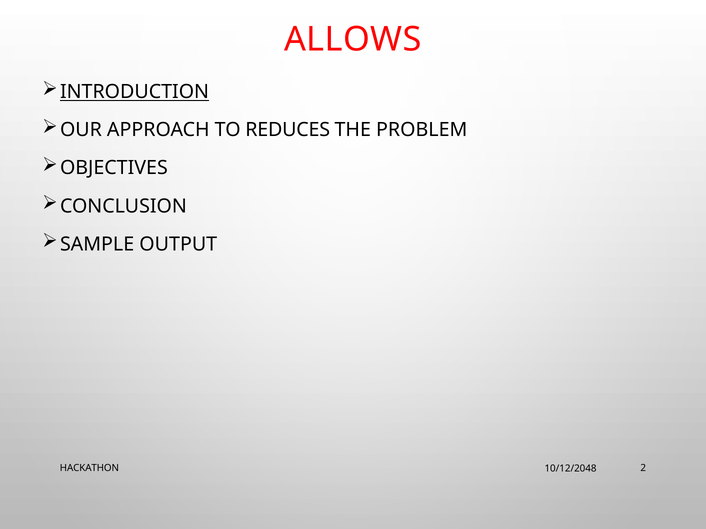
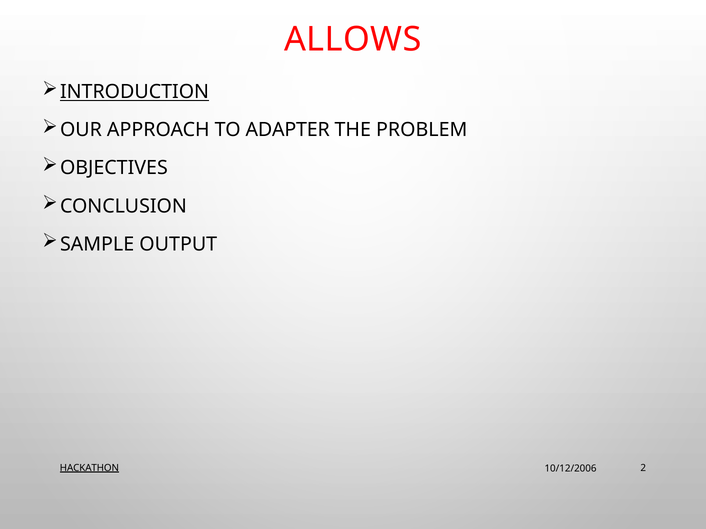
REDUCES: REDUCES -> ADAPTER (288, 130)
HACKATHON underline: none -> present (89, 468)
10/12/2048: 10/12/2048 -> 10/12/2006 (571, 469)
